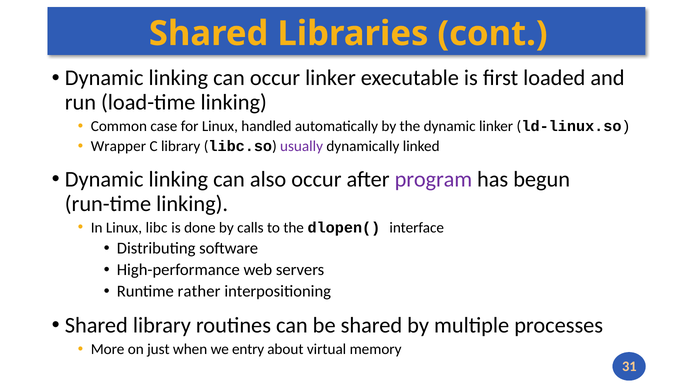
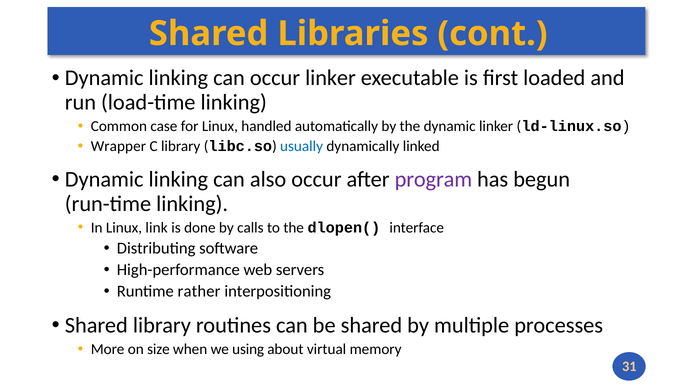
usually colour: purple -> blue (302, 146)
libc: libc -> link (157, 227)
just: just -> size (158, 349)
entry: entry -> using (248, 349)
